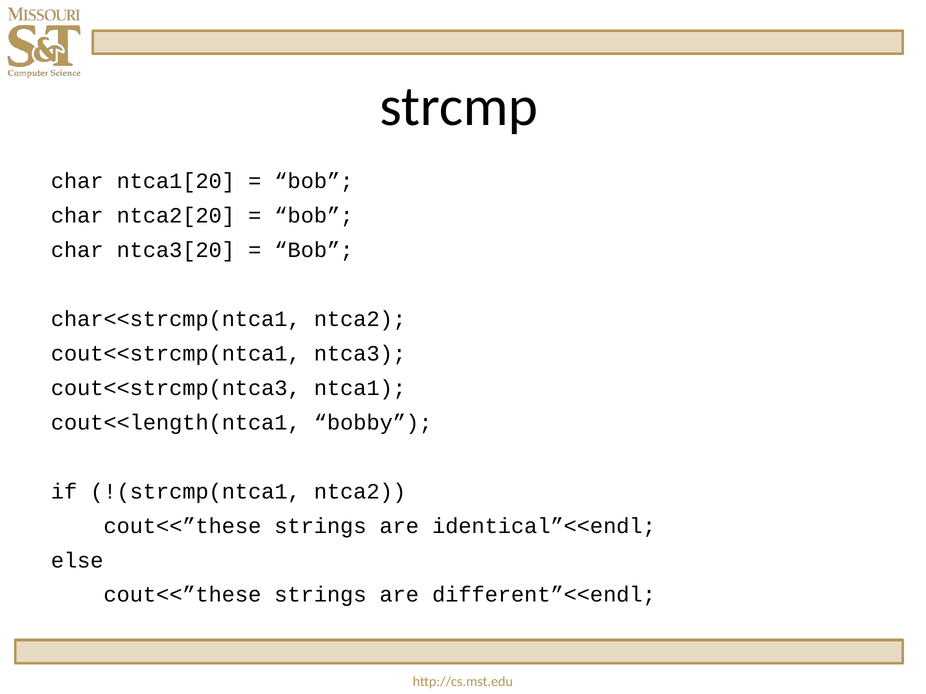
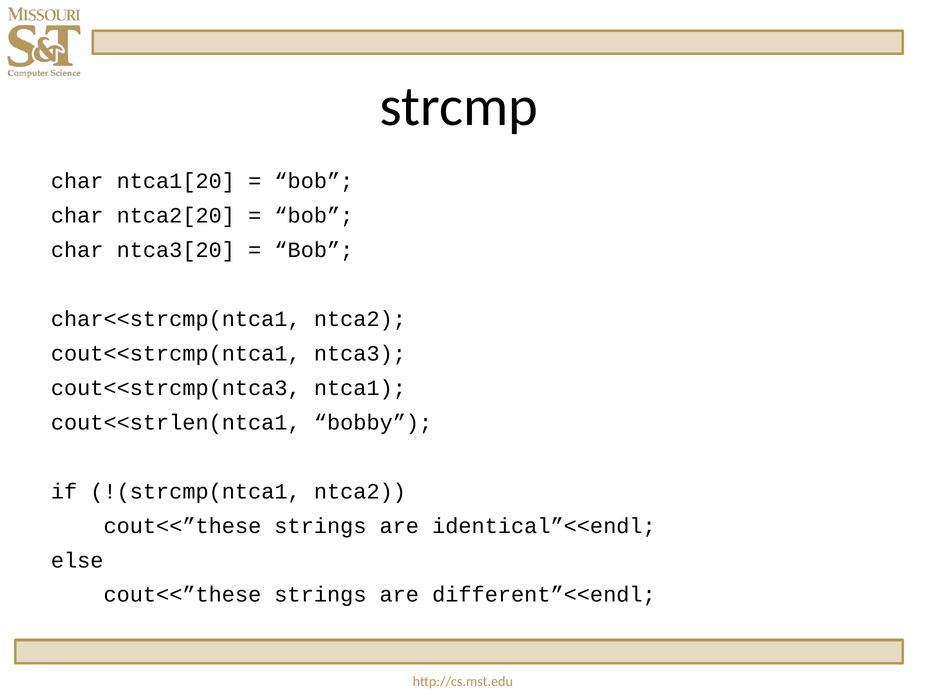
cout<<length(ntca1: cout<<length(ntca1 -> cout<<strlen(ntca1 (176, 423)
